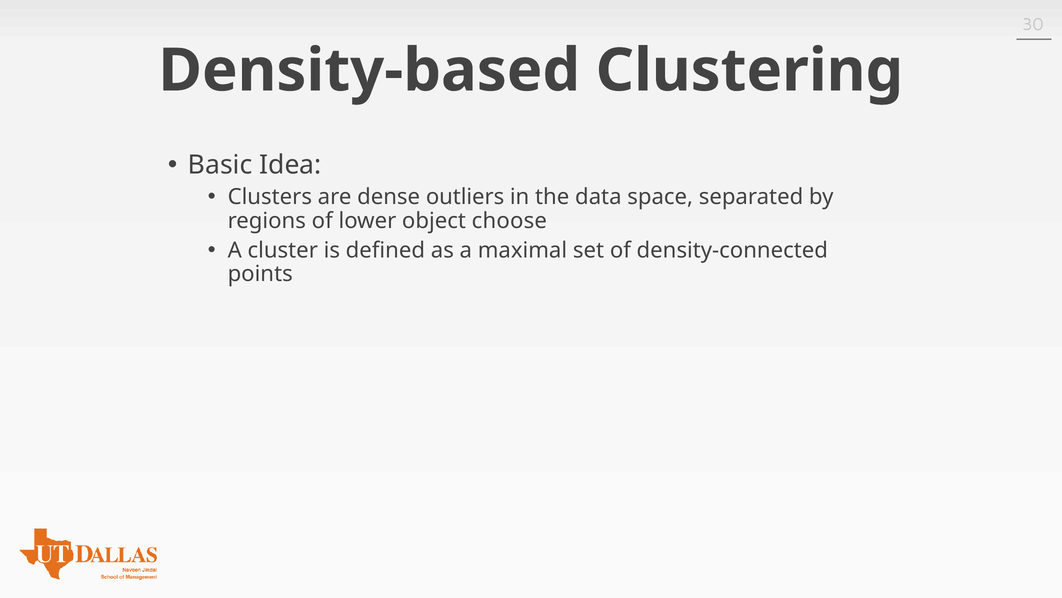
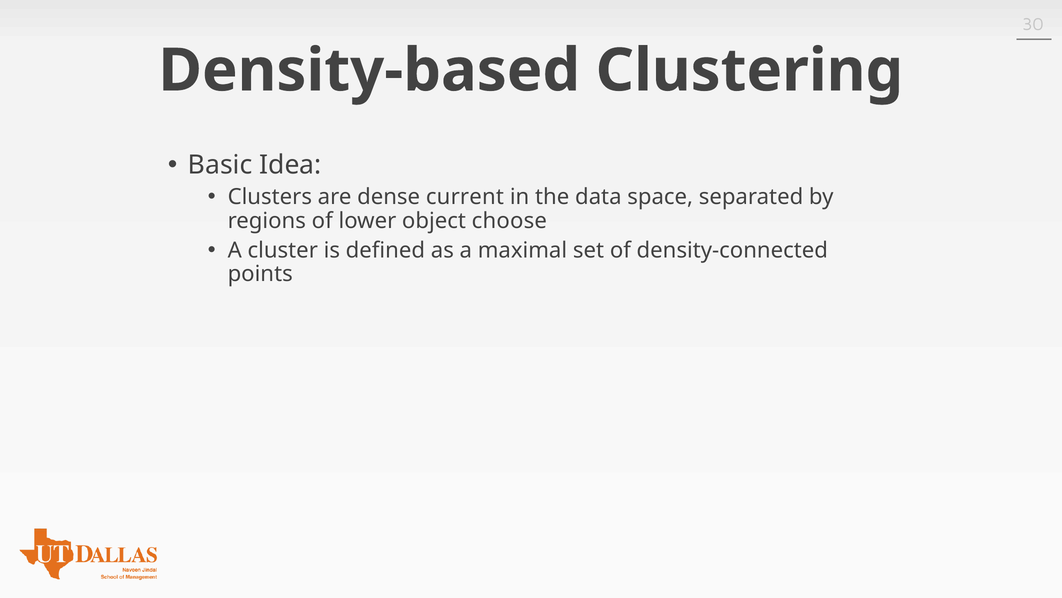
outliers: outliers -> current (465, 197)
